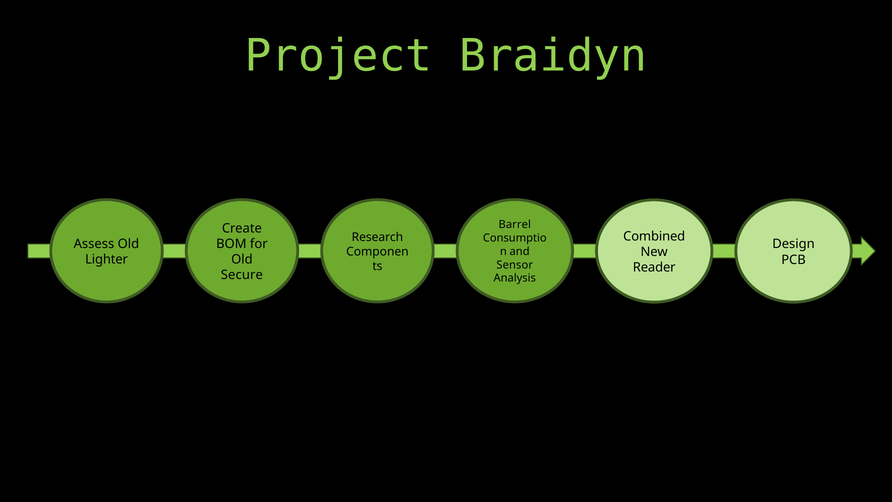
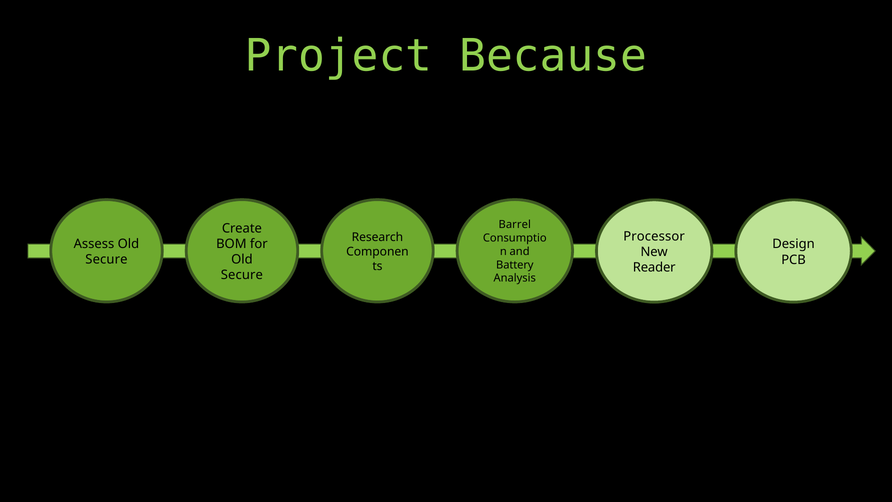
Braidyn: Braidyn -> Because (553, 56)
Combined: Combined -> Processor (654, 236)
Lighter: Lighter -> Secure (106, 259)
Sensor: Sensor -> Battery (515, 265)
